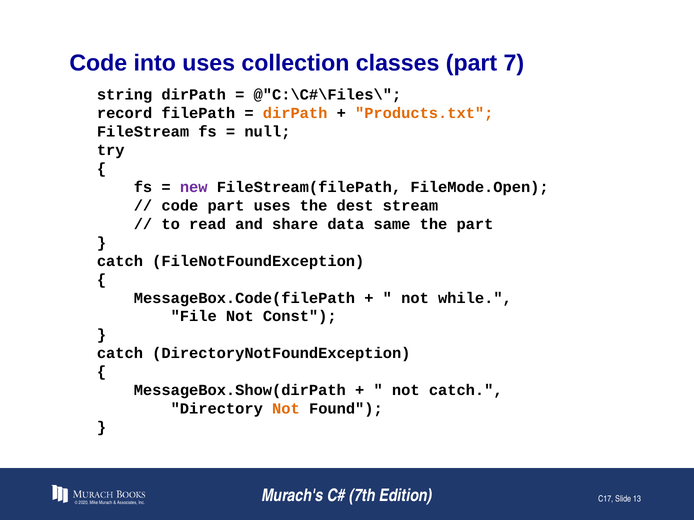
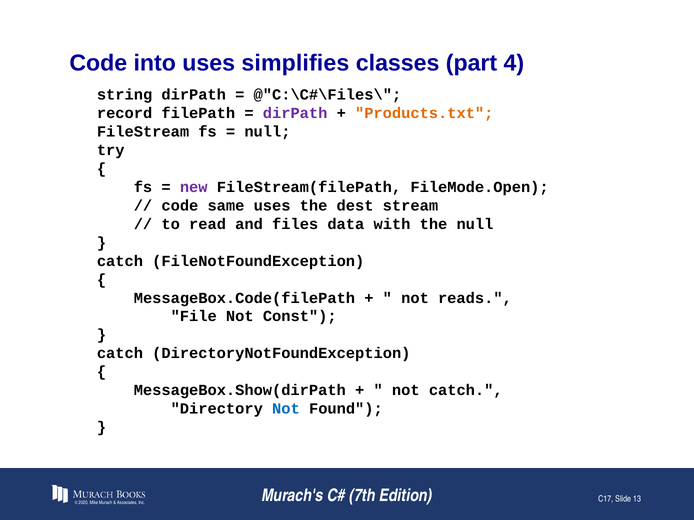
collection: collection -> simplifies (295, 63)
7: 7 -> 4 (514, 63)
dirPath colour: orange -> purple (295, 113)
code part: part -> same (226, 206)
share: share -> files (295, 224)
same: same -> with (392, 224)
the part: part -> null (475, 224)
while: while -> reads (475, 298)
Not colour: orange -> blue (286, 409)
